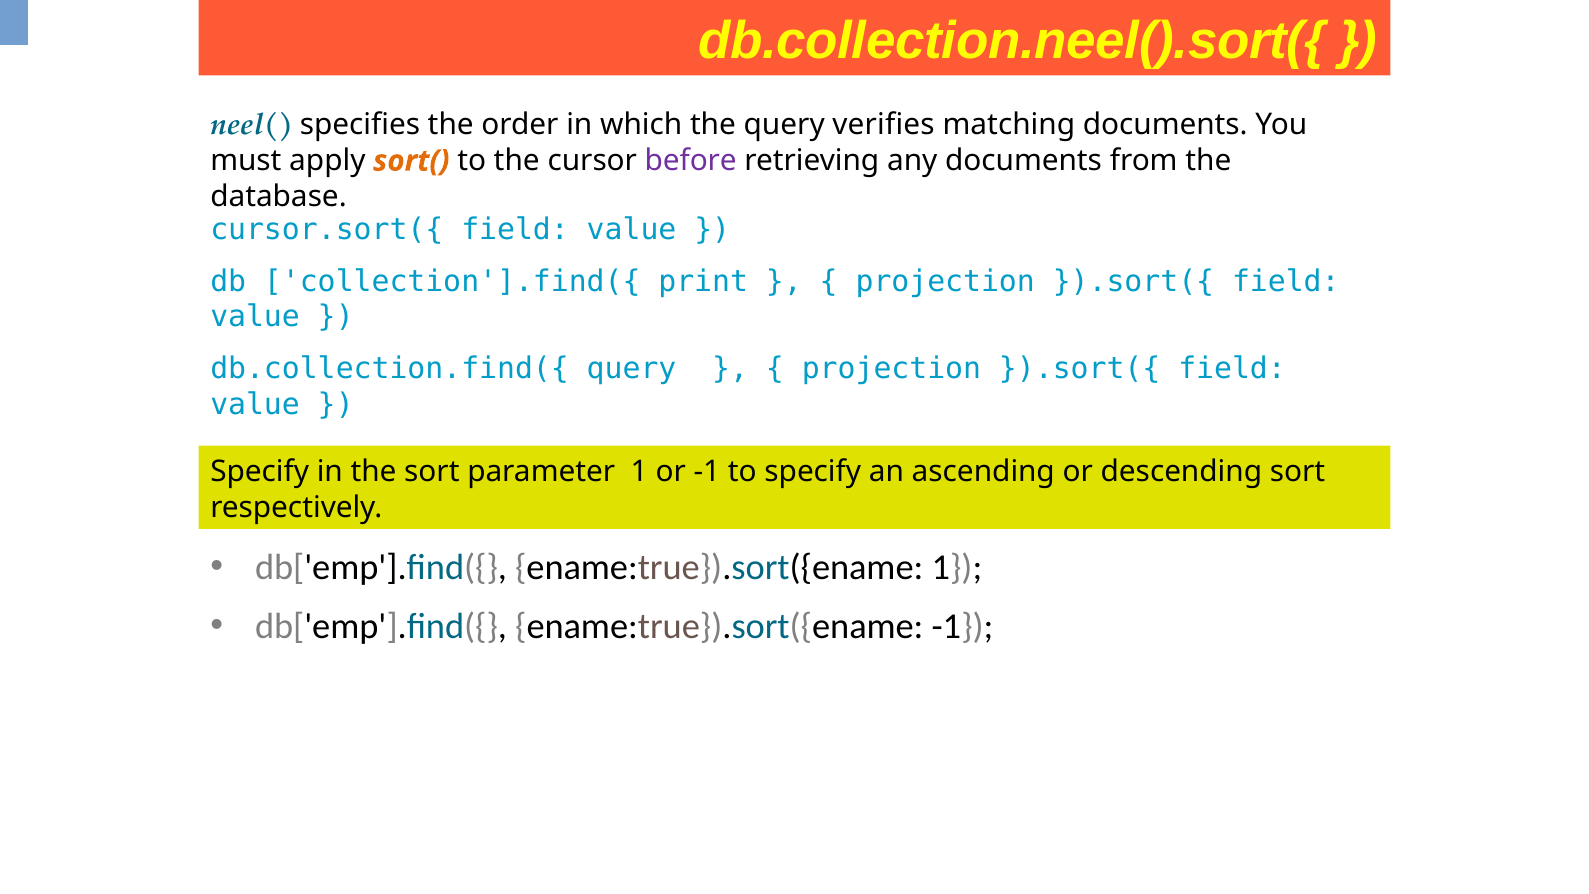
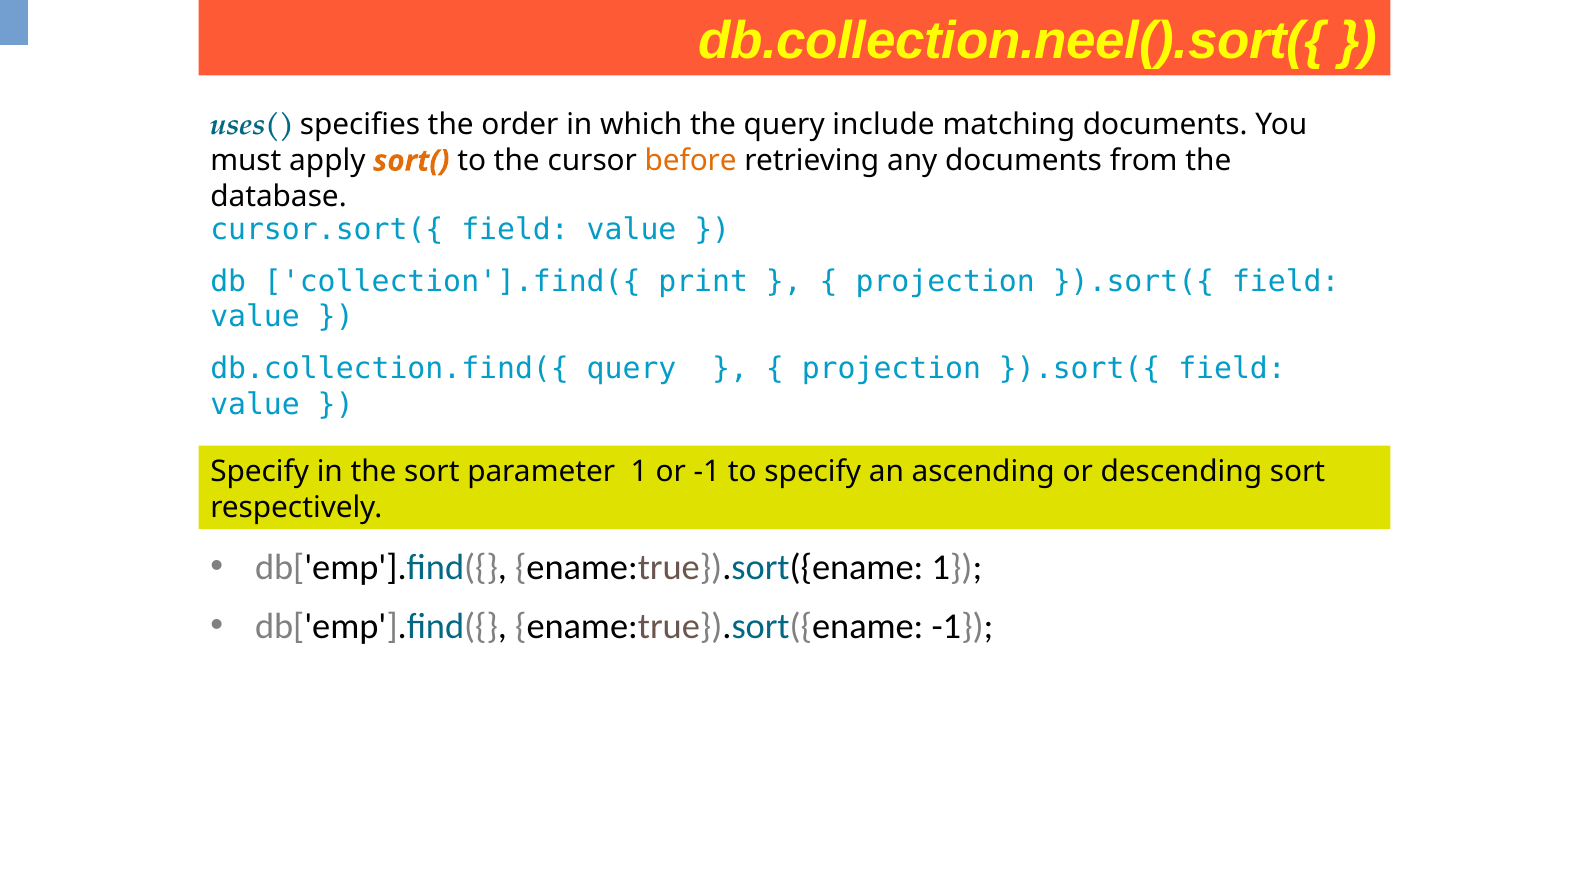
neel(: neel( -> uses( (252, 125)
verifies: verifies -> include (884, 125)
before colour: purple -> orange (691, 161)
